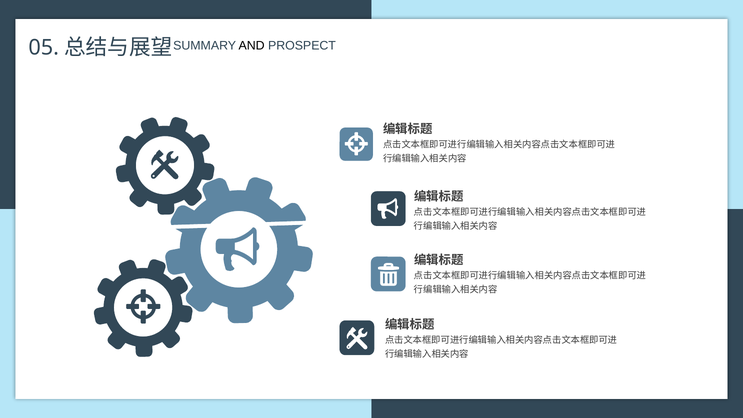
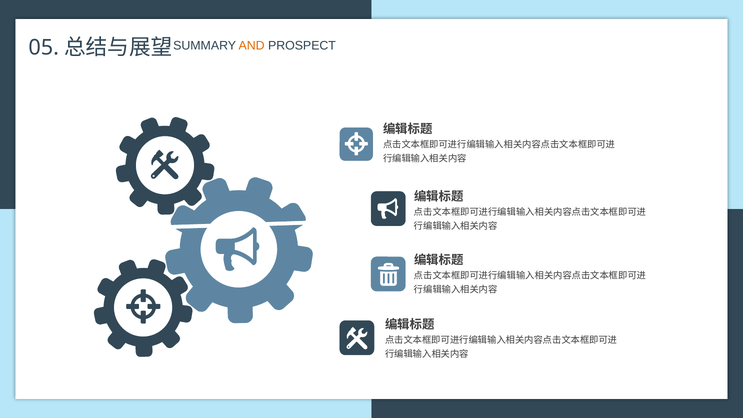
AND colour: black -> orange (252, 45)
